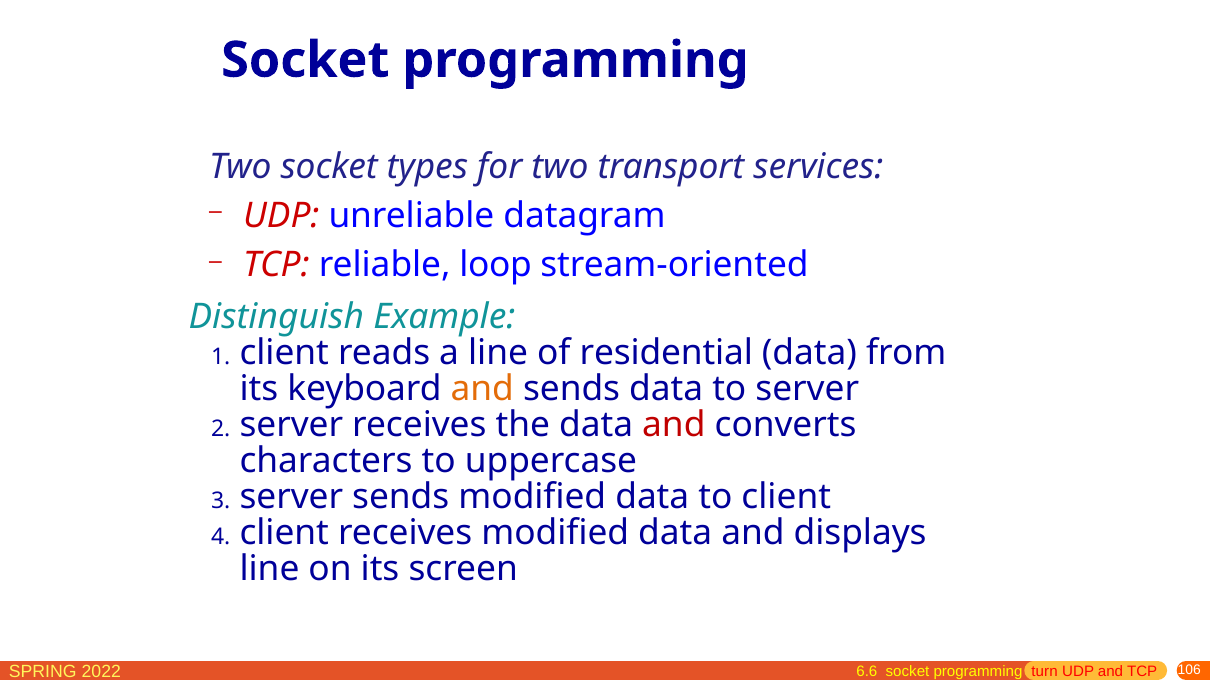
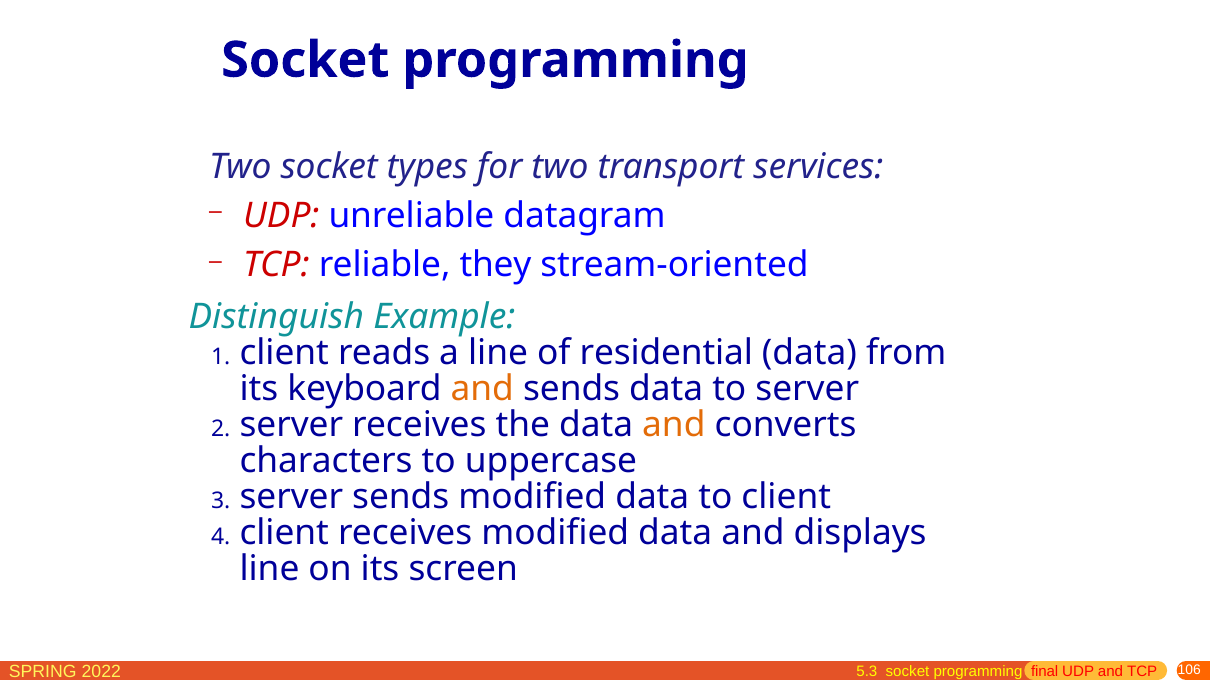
loop: loop -> they (496, 265)
and colour: red -> orange (674, 425)
6.6: 6.6 -> 5.3 (867, 672)
turn: turn -> final (1045, 672)
